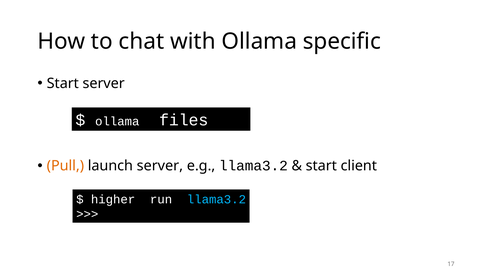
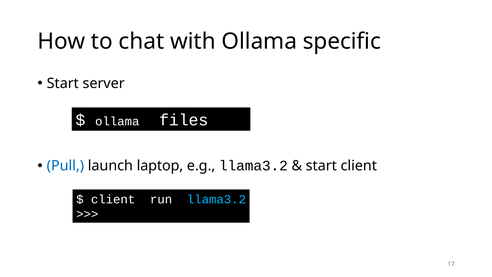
Pull colour: orange -> blue (65, 166)
launch server: server -> laptop (160, 166)
higher: higher -> client (113, 199)
